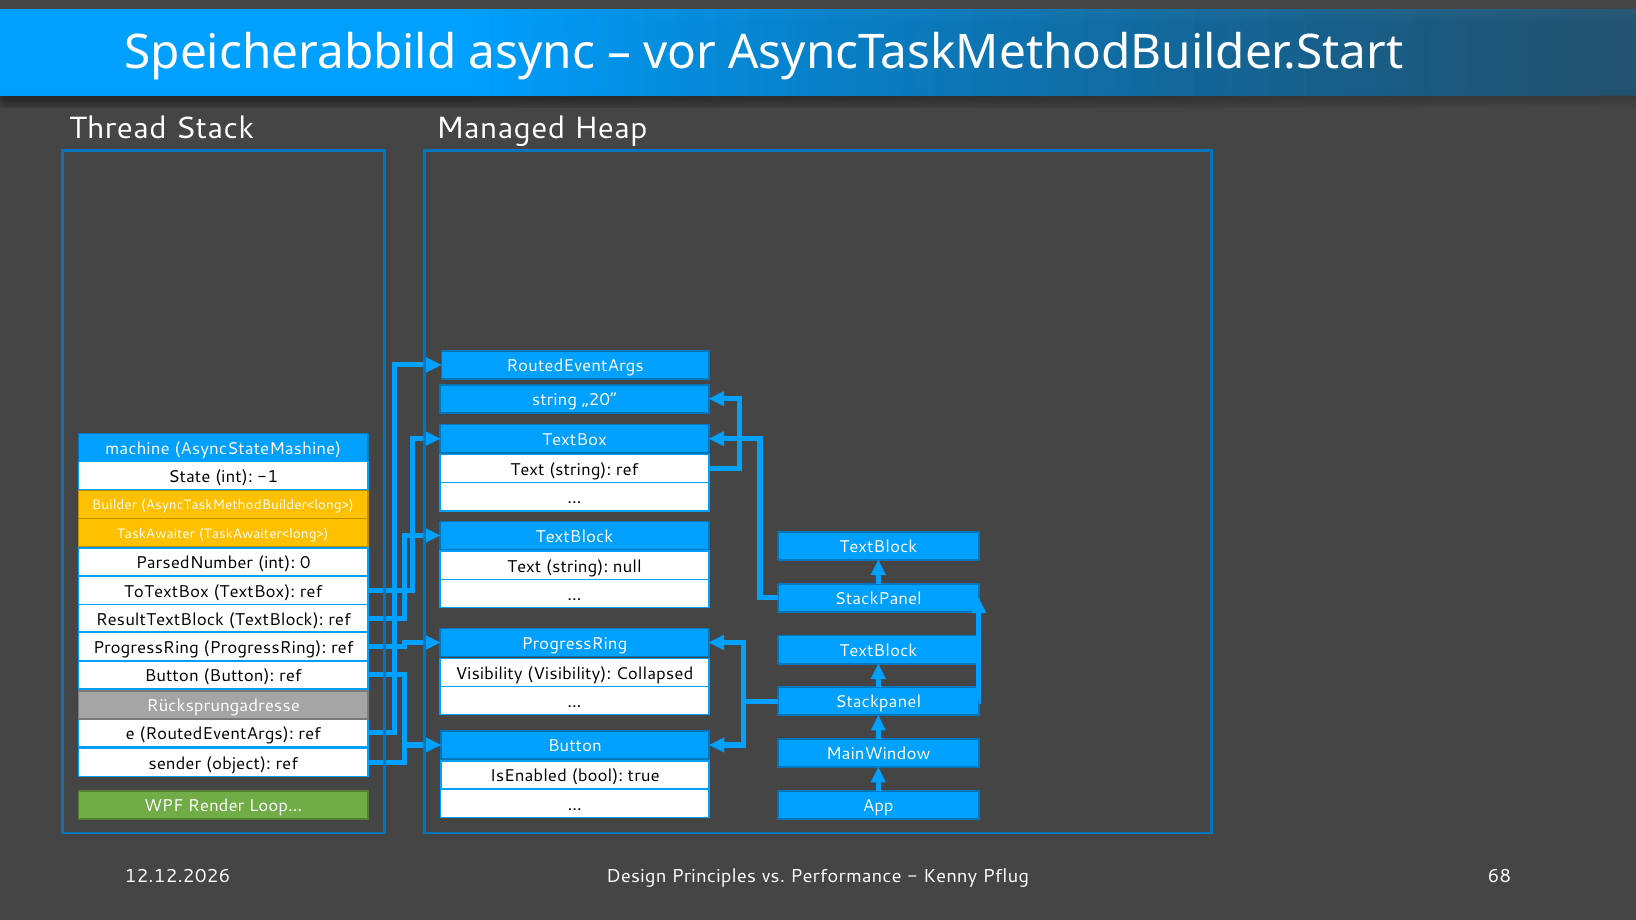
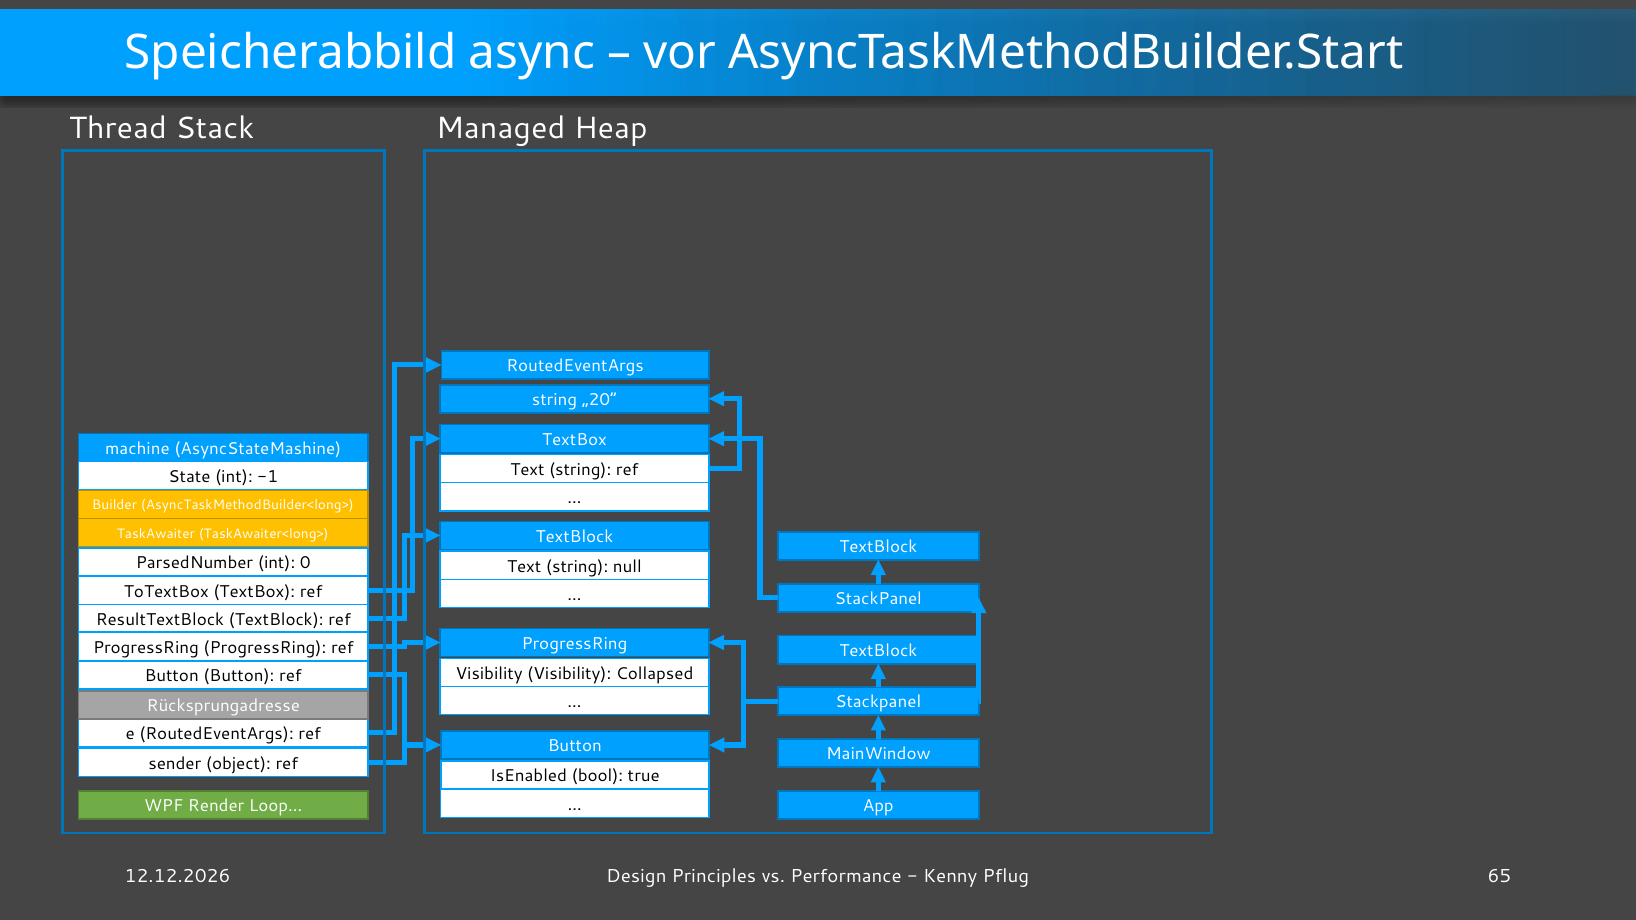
68: 68 -> 65 (1499, 877)
